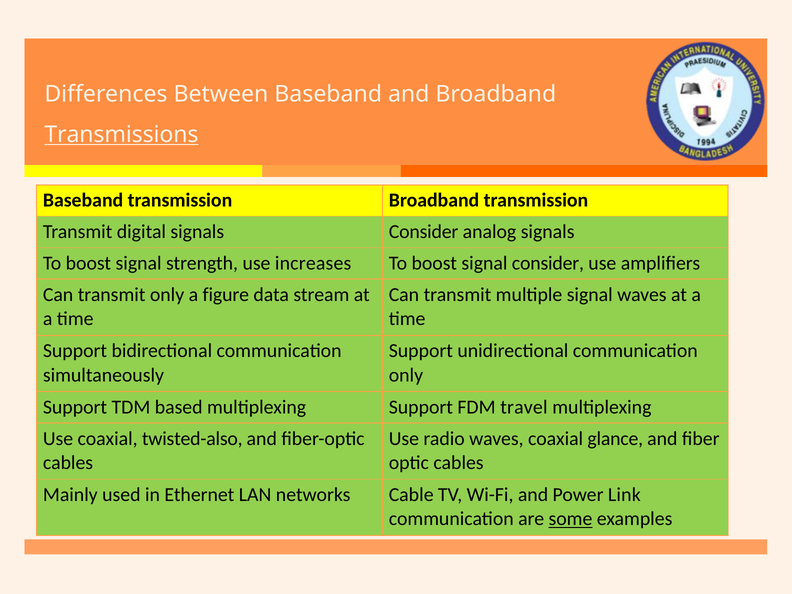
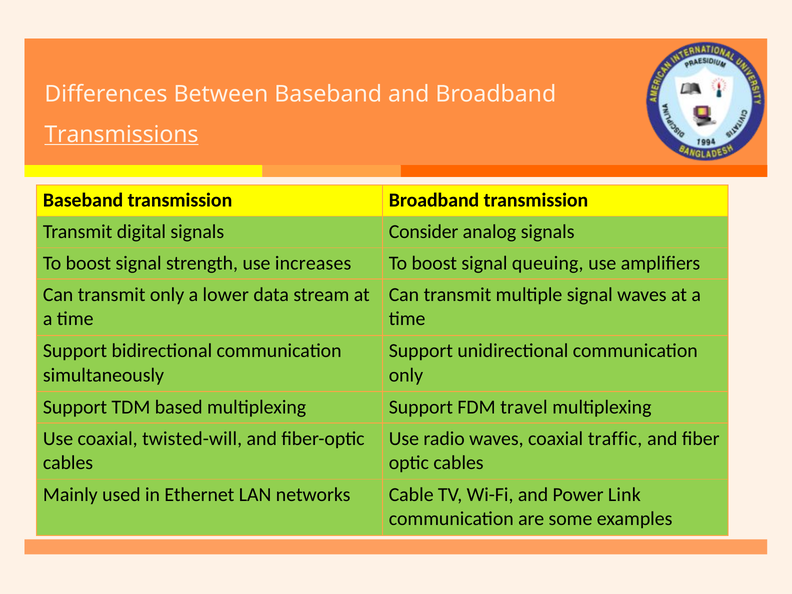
signal consider: consider -> queuing (548, 263)
figure: figure -> lower (226, 295)
twisted-also: twisted-also -> twisted-will (192, 439)
glance: glance -> traffic (615, 439)
some underline: present -> none (570, 519)
